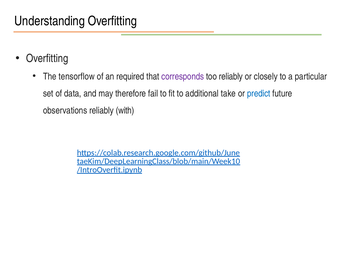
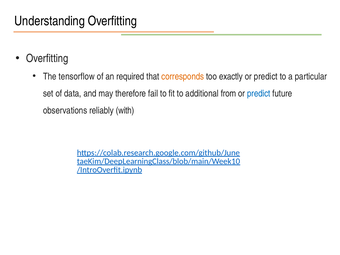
corresponds colour: purple -> orange (183, 76)
too reliably: reliably -> exactly (231, 76)
closely: closely -> predict (266, 76)
take: take -> from (228, 93)
